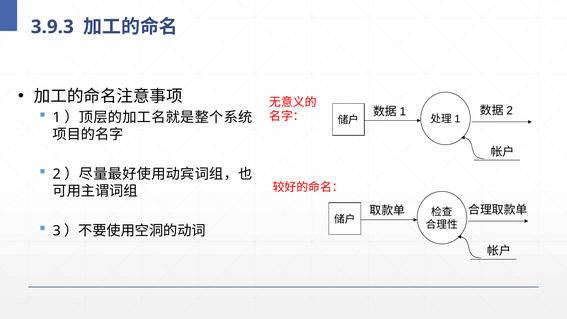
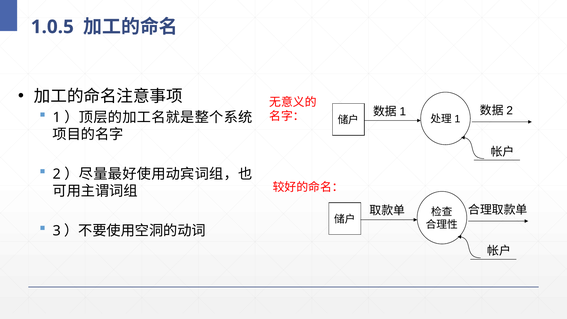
3.9.3: 3.9.3 -> 1.0.5 (52, 27)
